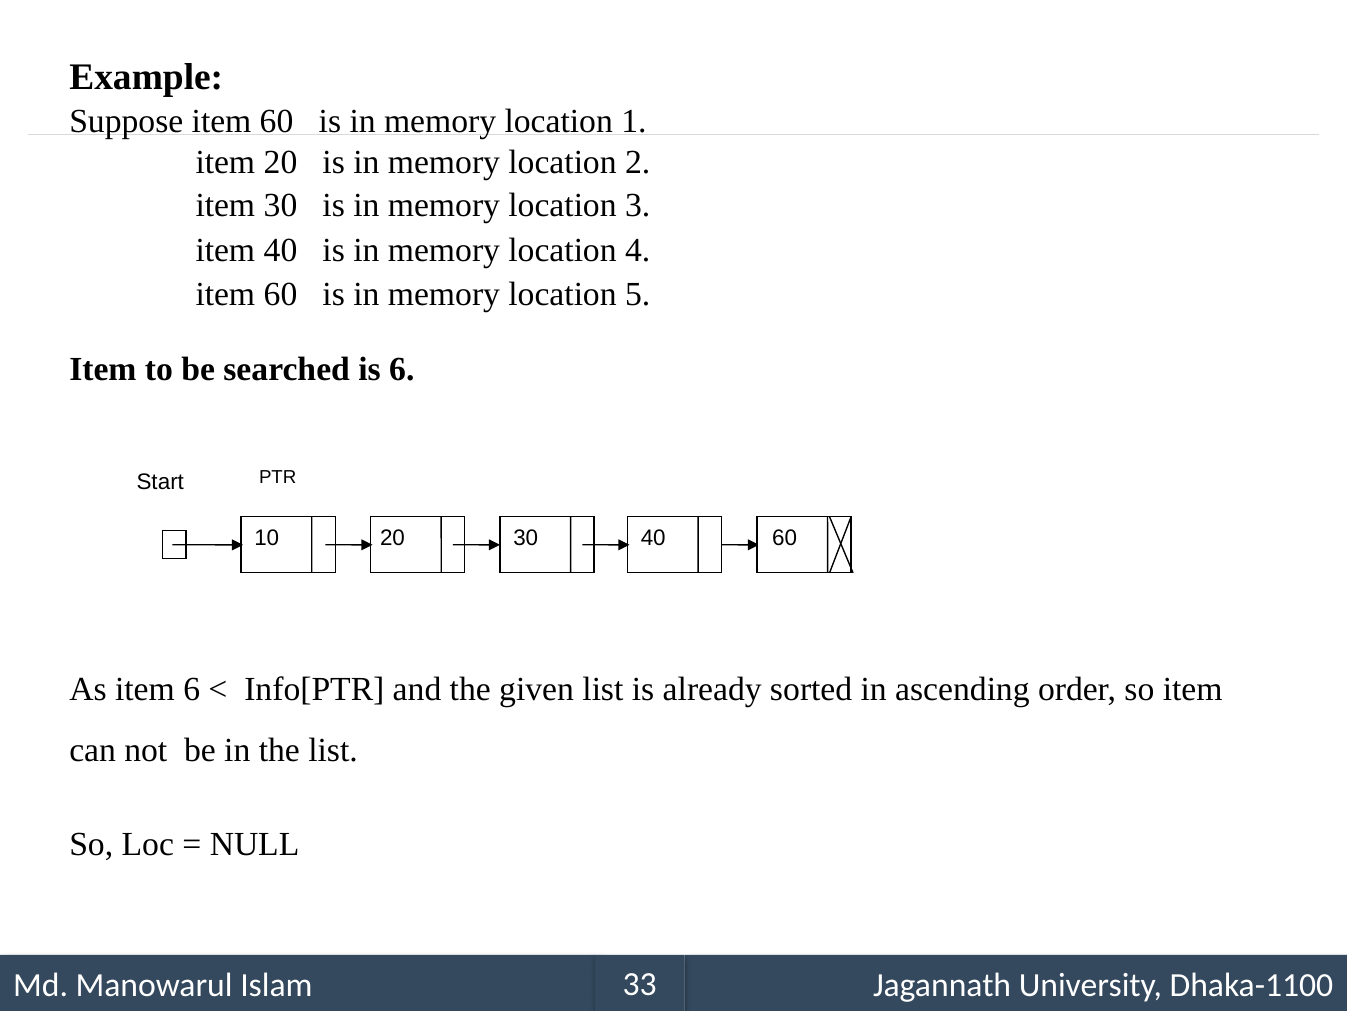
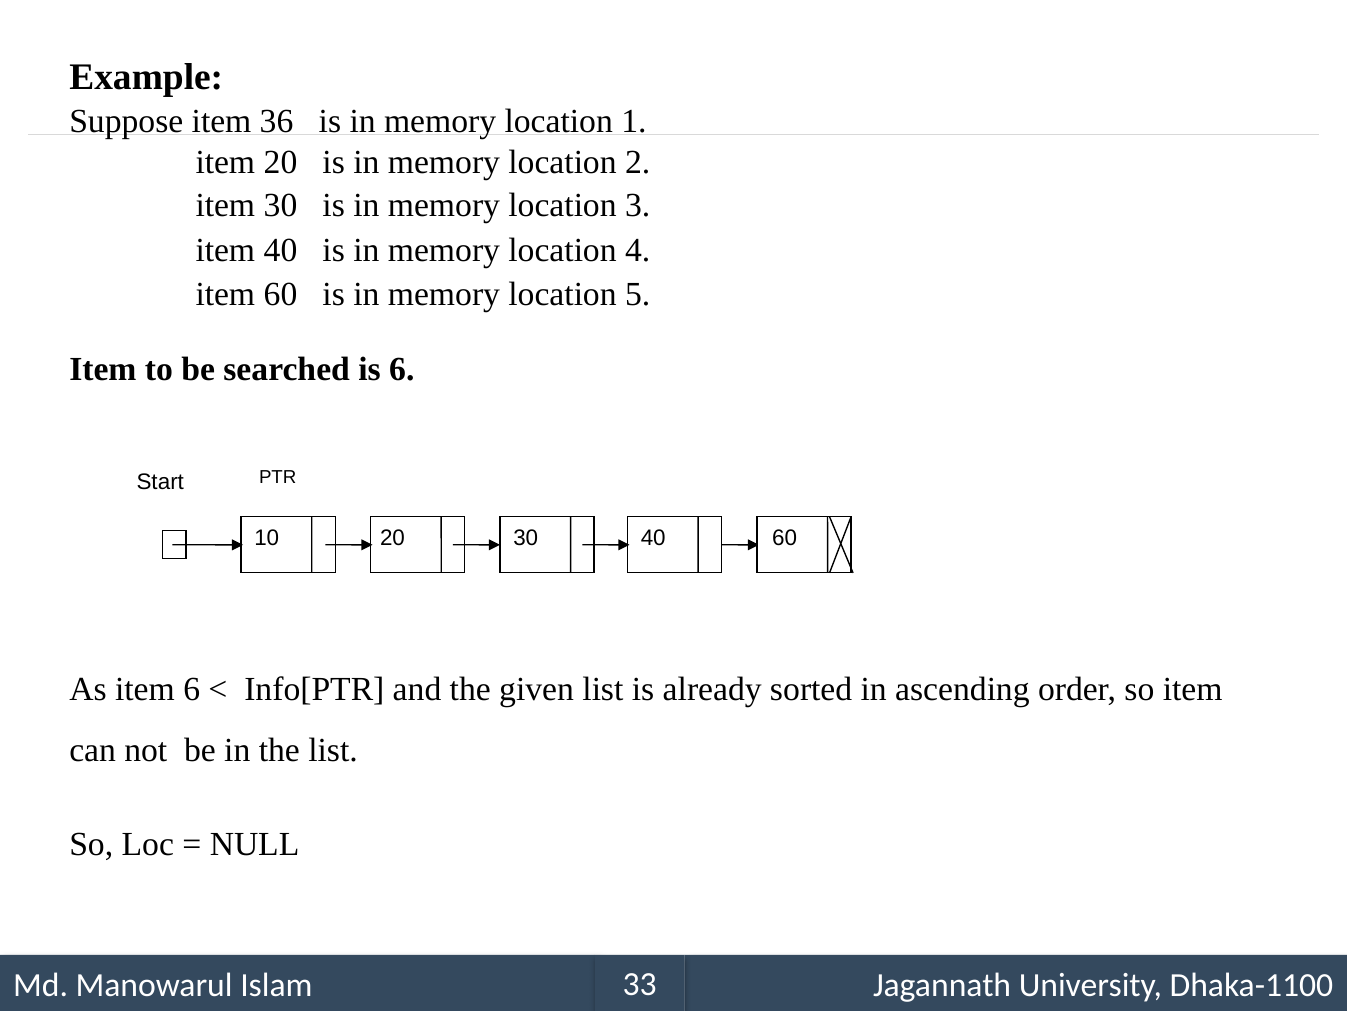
Suppose item 60: 60 -> 36 (277, 122)
